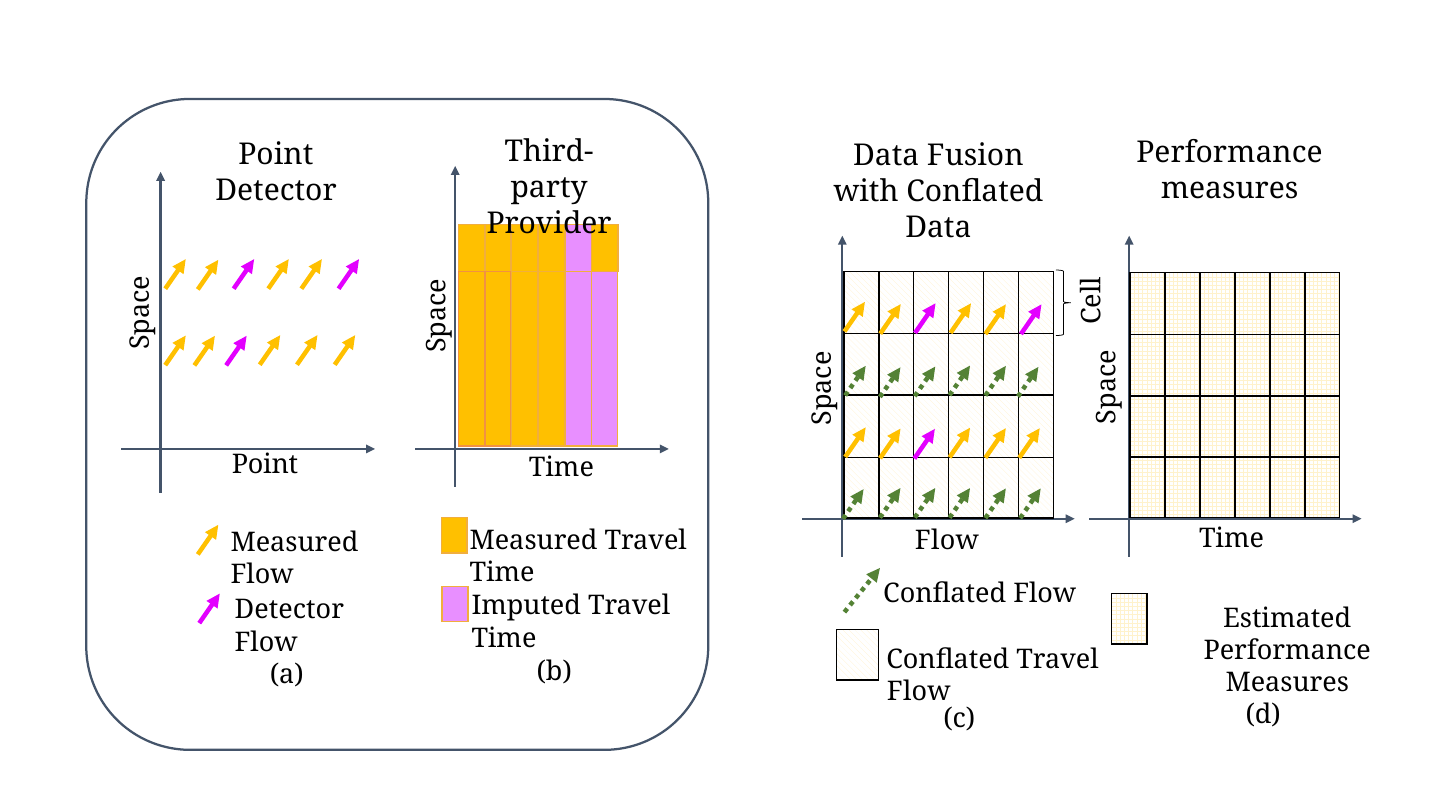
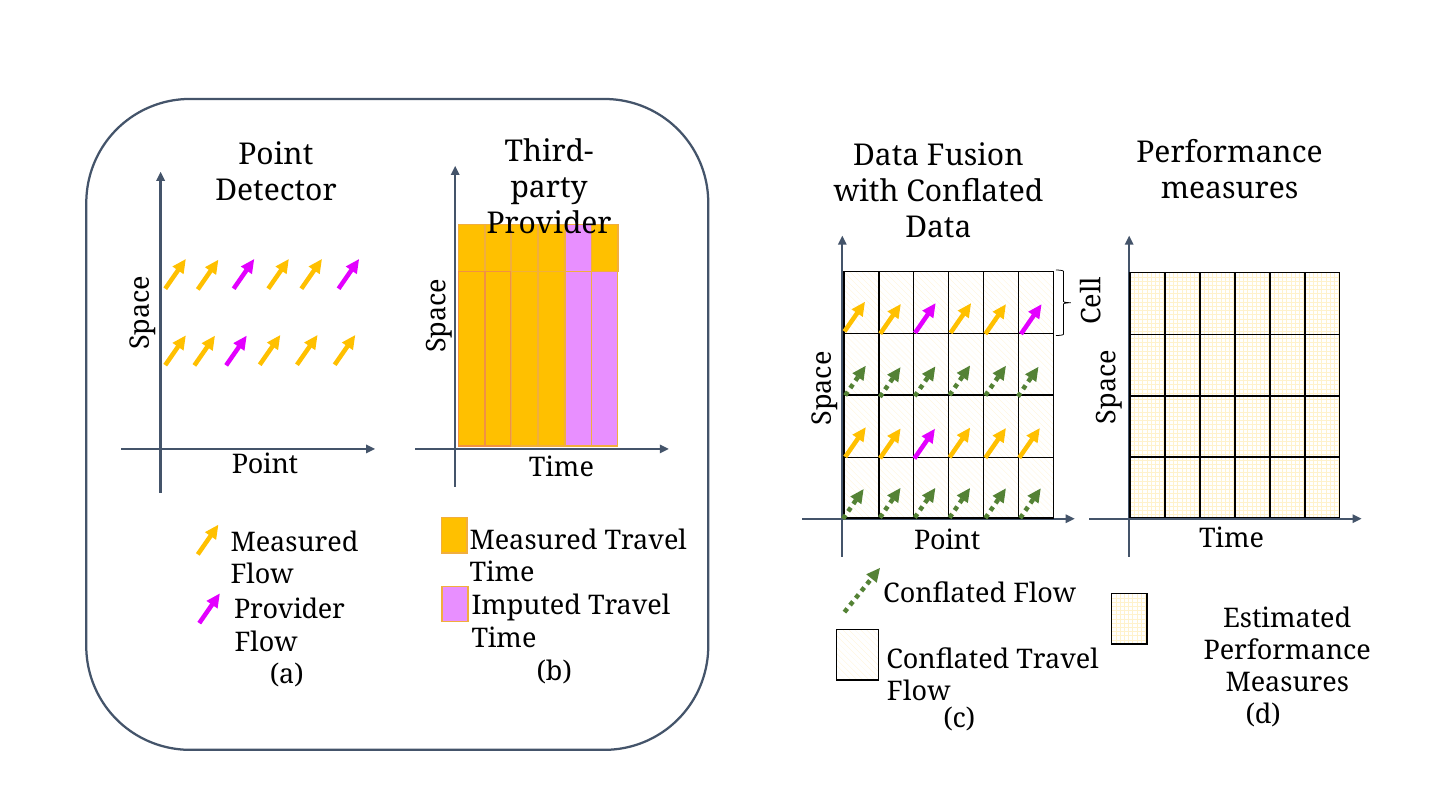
Flow: Flow -> Point (947, 540)
Detector: Detector -> Provider (290, 610)
